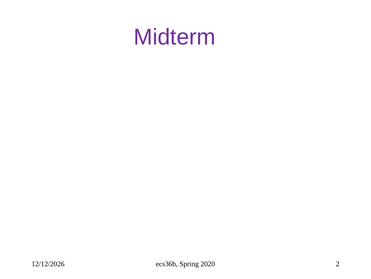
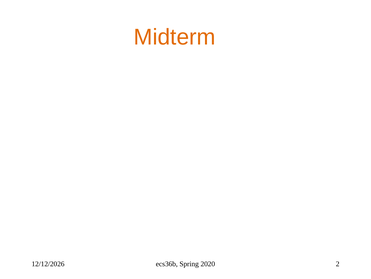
Midterm colour: purple -> orange (175, 37)
